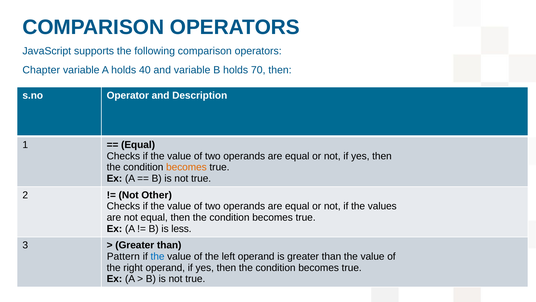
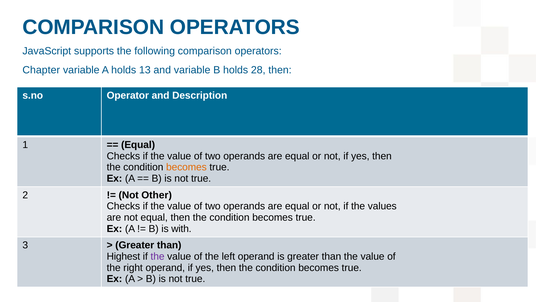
40: 40 -> 13 (145, 70)
70: 70 -> 28 (258, 70)
less: less -> with (181, 228)
Pattern: Pattern -> Highest (123, 256)
the colour: blue -> purple (158, 256)
